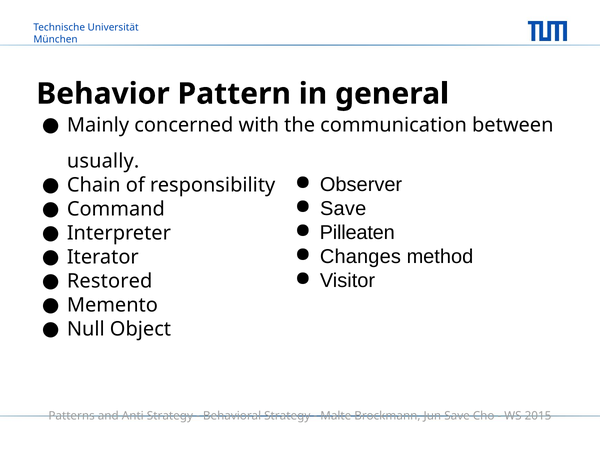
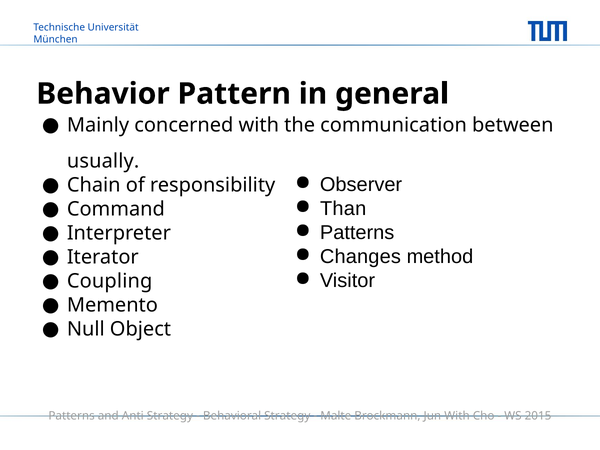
Save: Save -> Than (343, 209)
Pilleaten: Pilleaten -> Patterns (357, 233)
Restored: Restored -> Coupling (110, 281)
Jun Save: Save -> With (457, 416)
